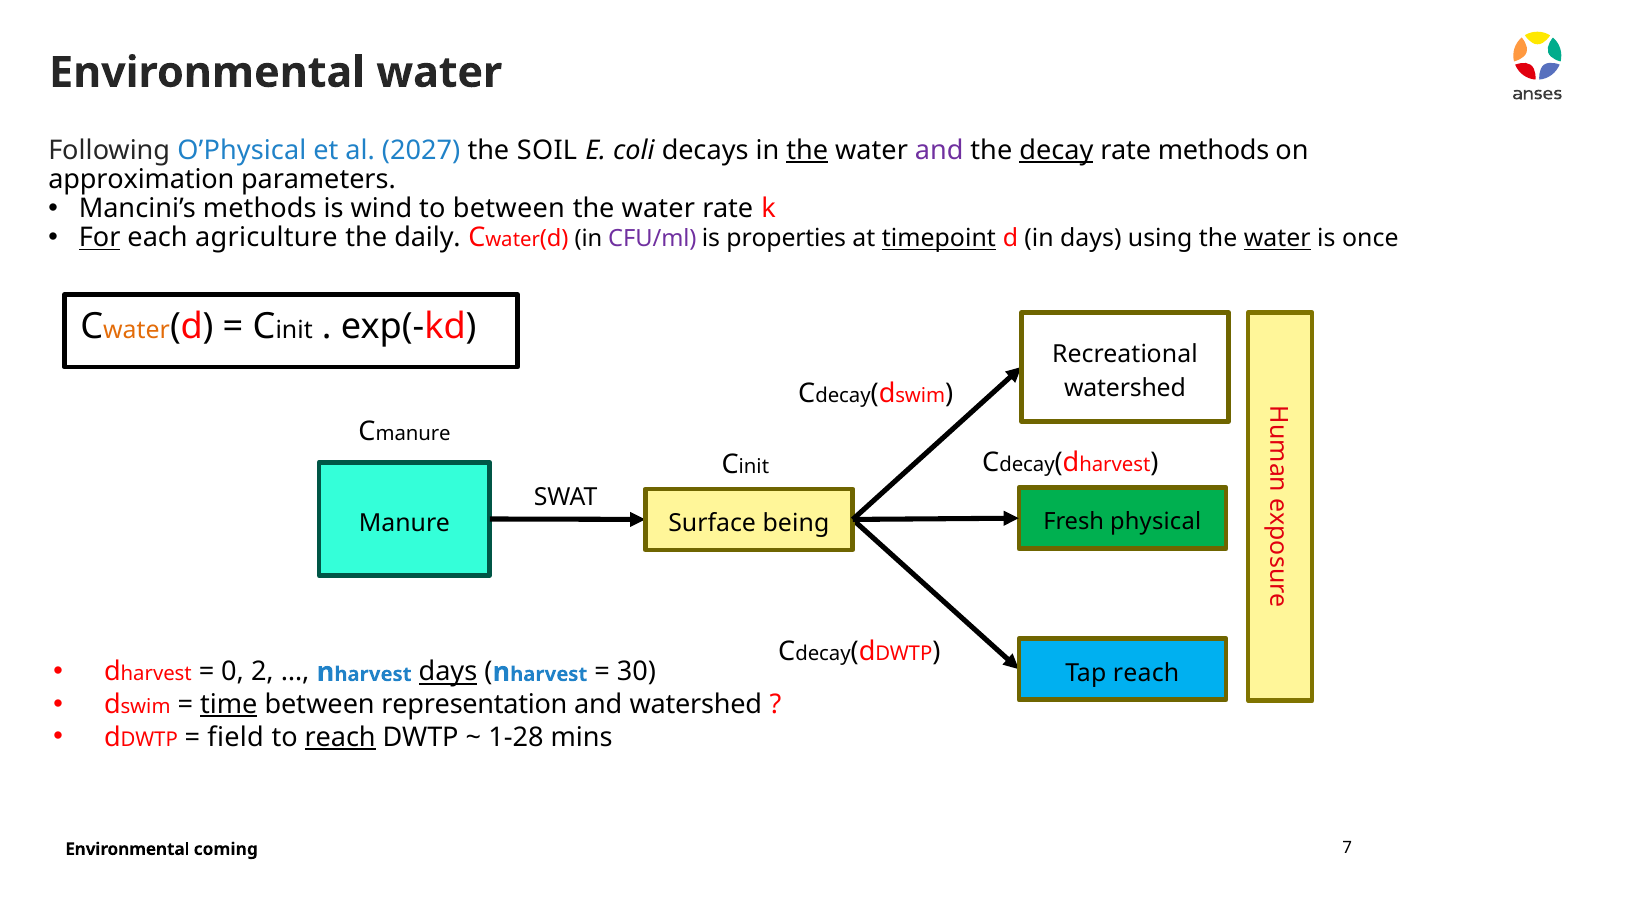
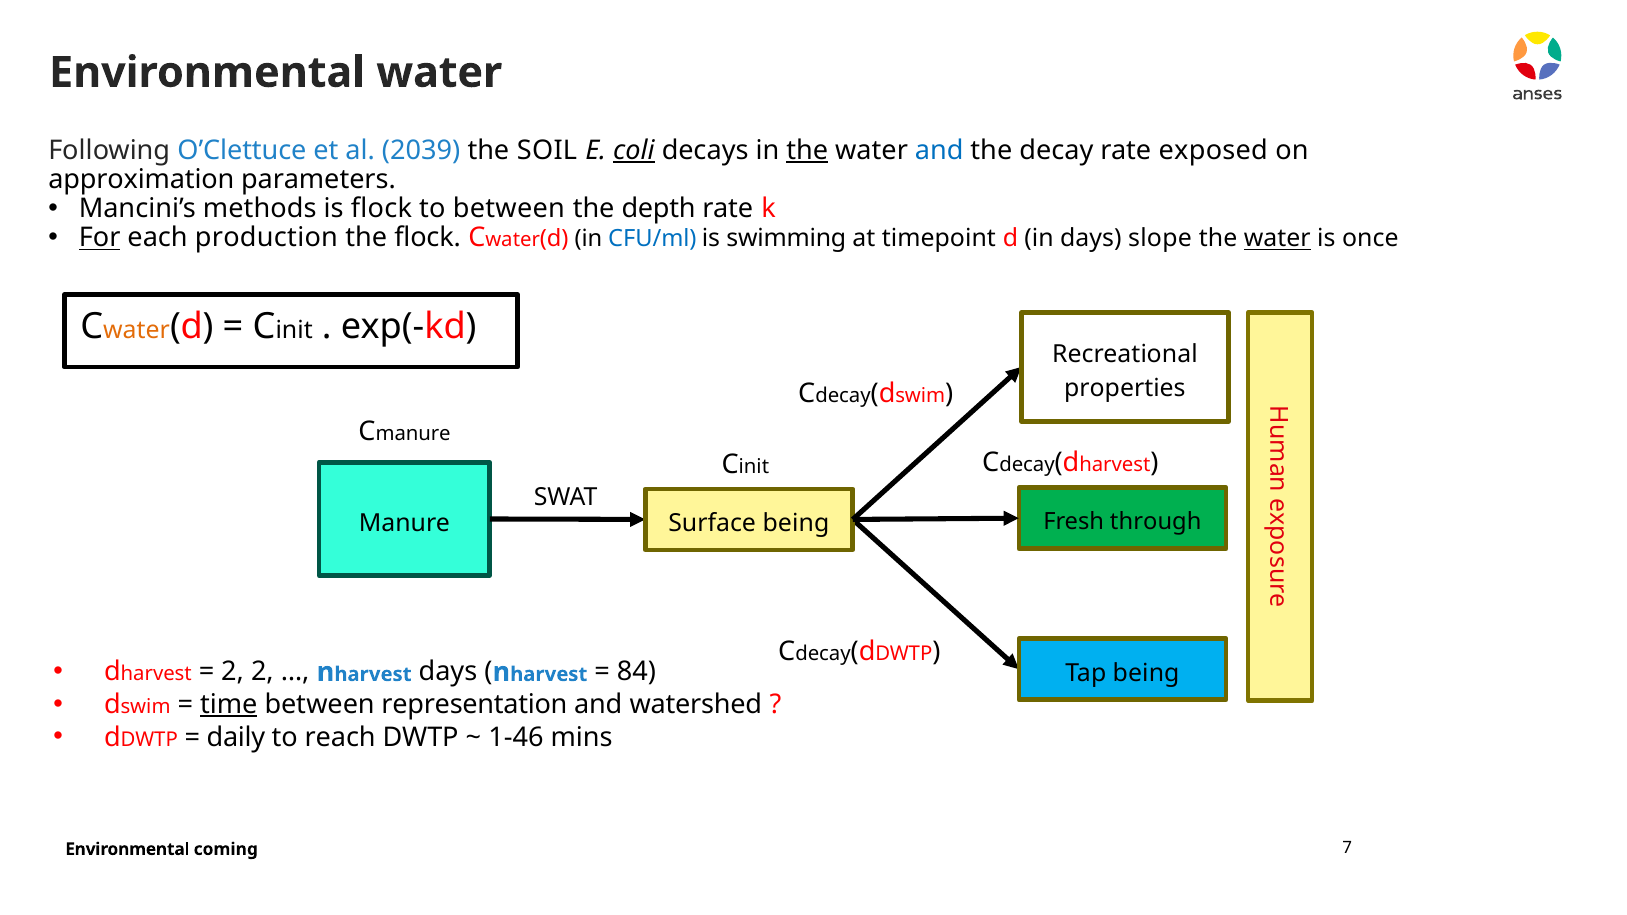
O’Physical: O’Physical -> O’Clettuce (242, 150)
2027: 2027 -> 2039 (421, 150)
coli underline: none -> present (634, 150)
and colour: purple -> blue (939, 150)
decay underline: present -> none (1056, 150)
rate methods: methods -> exposed (1213, 150)
is wind: wind -> flock (381, 209)
water: water -> depth (659, 209)
agriculture: agriculture -> production (266, 238)
the daily: daily -> flock (428, 238)
CFU/ml colour: purple -> blue (652, 239)
properties: properties -> swimming (786, 239)
timepoint underline: present -> none (939, 239)
using: using -> slope (1160, 239)
watershed: watershed -> properties (1125, 388)
physical: physical -> through (1156, 522)
0: 0 -> 2 (233, 672)
days underline: present -> none (448, 672)
30: 30 -> 84 (636, 672)
Tap reach: reach -> being (1146, 673)
field: field -> daily (236, 737)
reach underline: present -> none (340, 737)
1-28: 1-28 -> 1-46 (516, 737)
